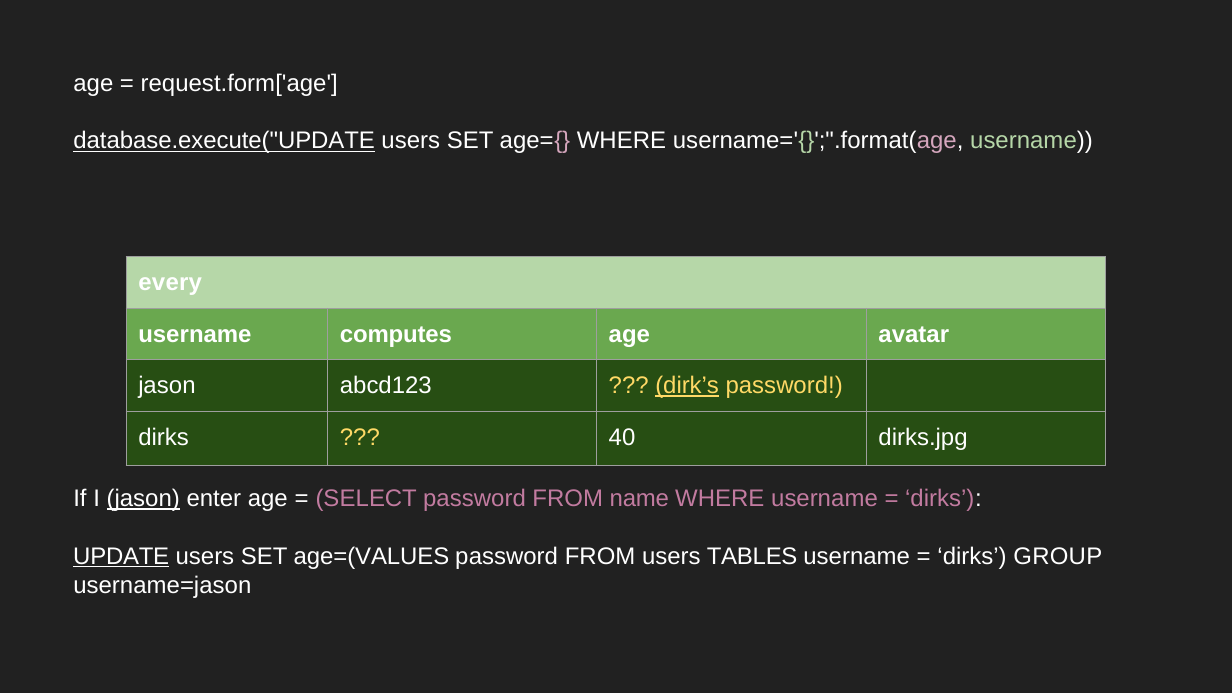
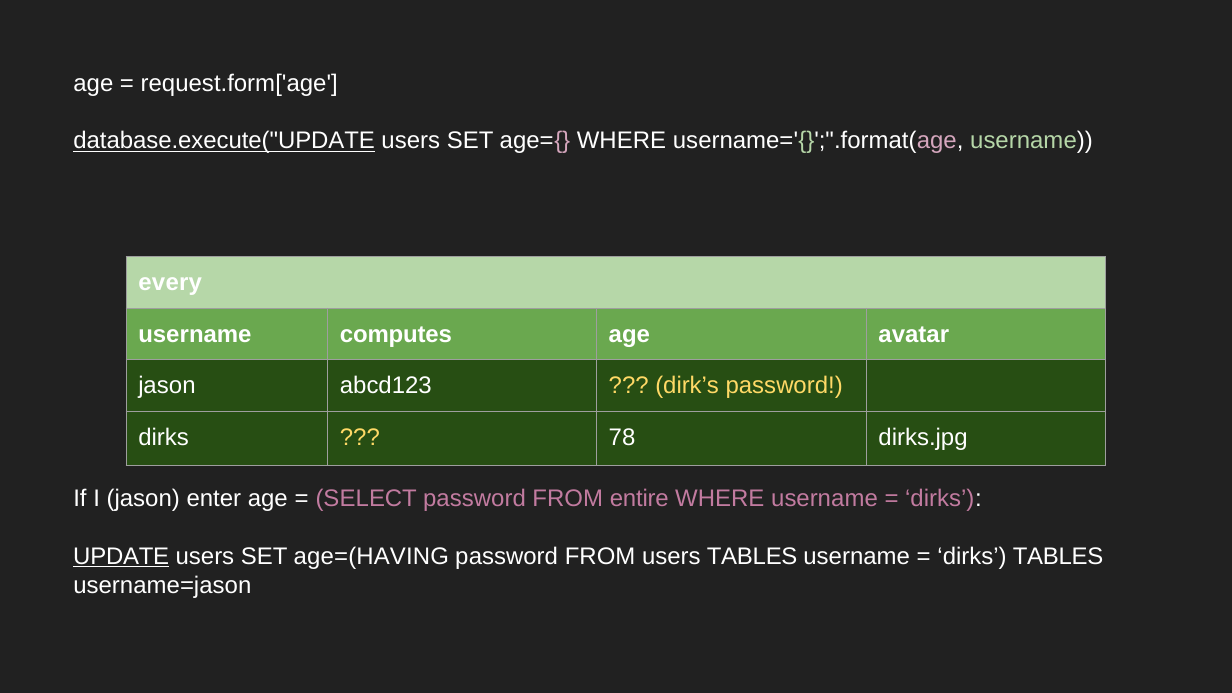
dirk’s underline: present -> none (687, 386)
40: 40 -> 78 (622, 437)
jason underline: present -> none (143, 499)
name: name -> entire (639, 499)
age=(VALUES: age=(VALUES -> age=(HAVING (371, 556)
dirks GROUP: GROUP -> TABLES (1058, 556)
